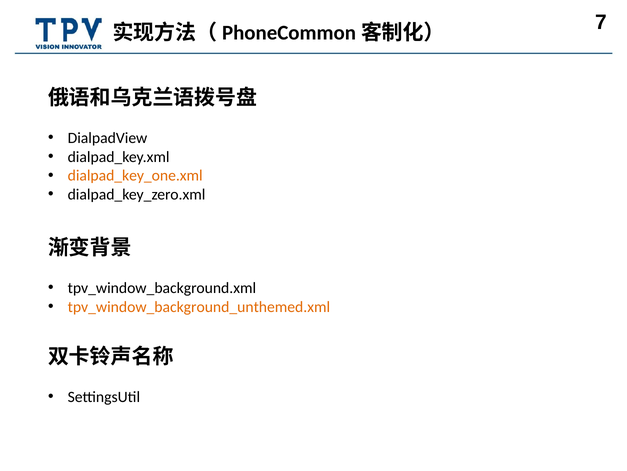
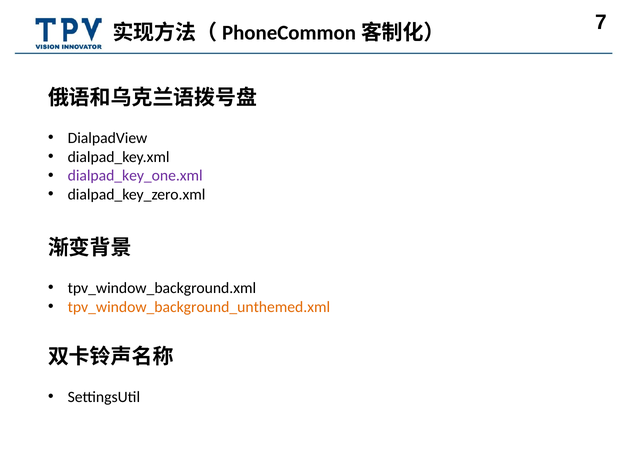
dialpad_key_one.xml colour: orange -> purple (135, 175)
